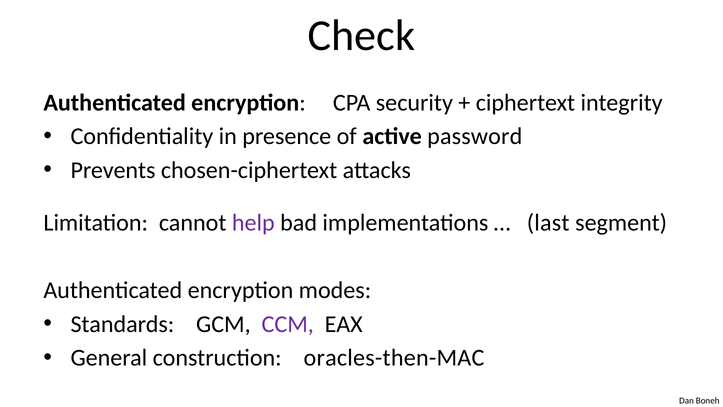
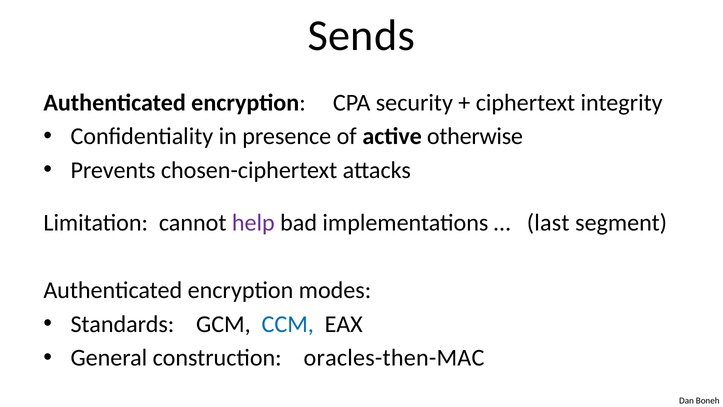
Check: Check -> Sends (361, 35)
password: password -> otherwise (475, 136)
CCM colour: purple -> blue (288, 324)
